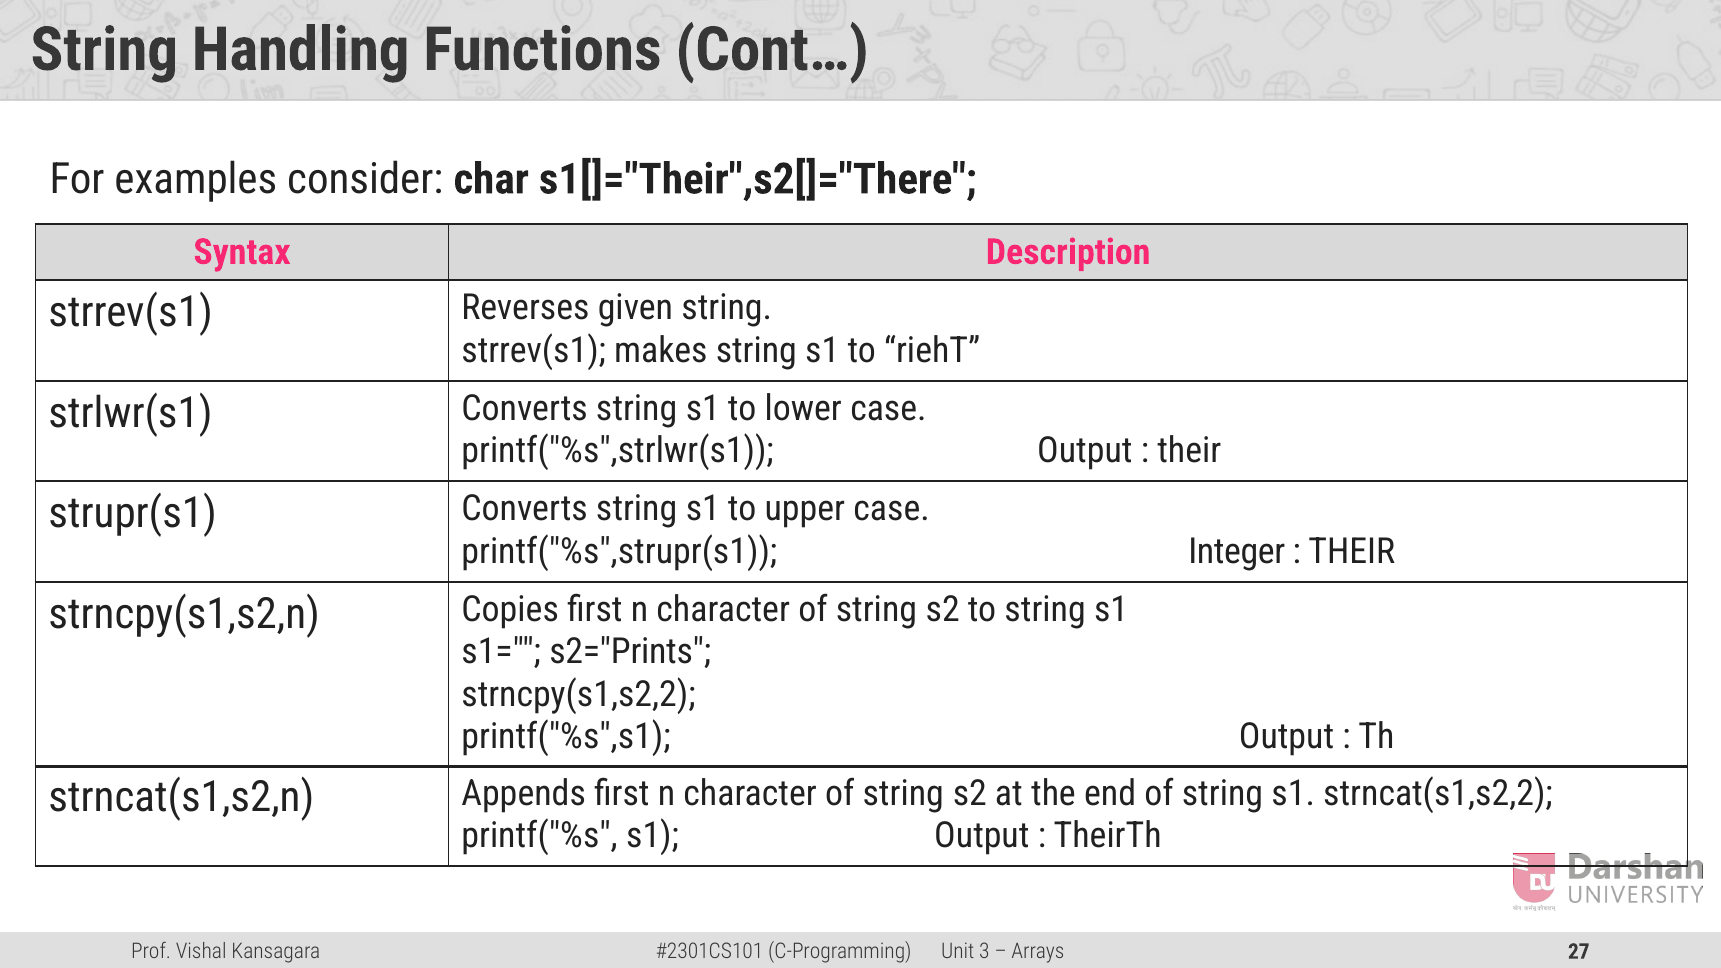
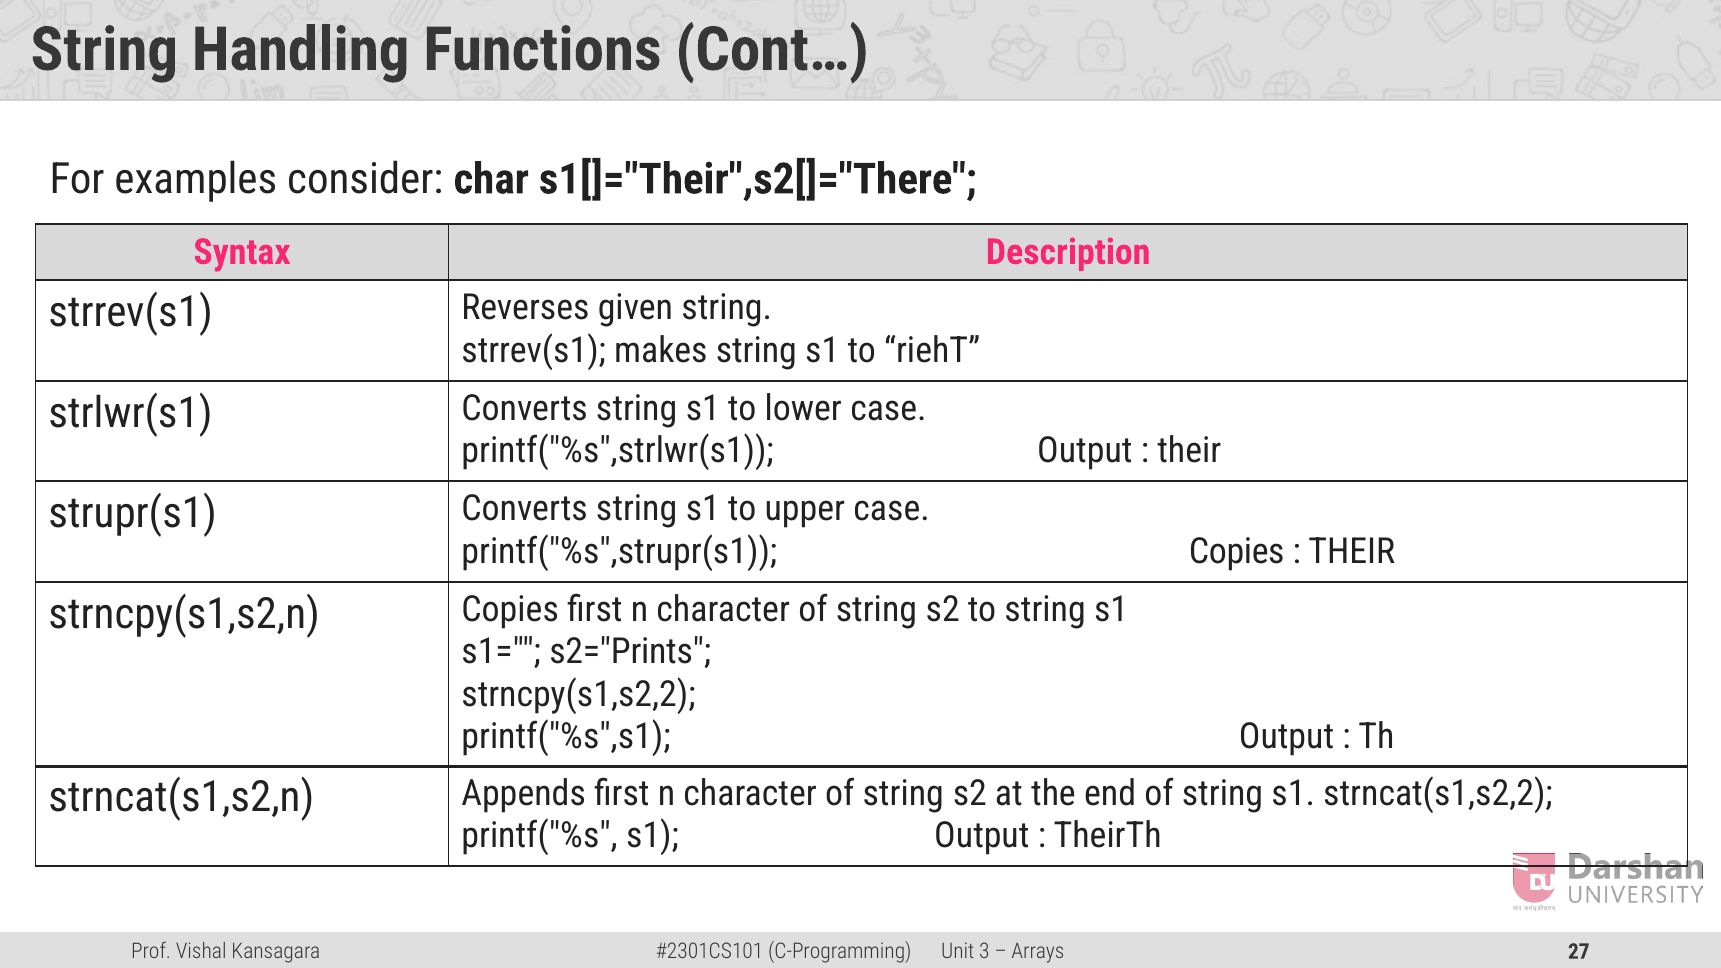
printf("%s",strupr(s1 Integer: Integer -> Copies (1237, 551)
